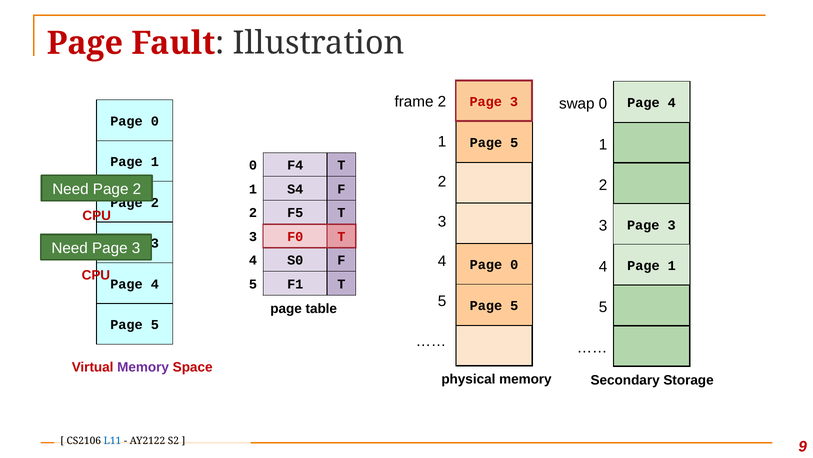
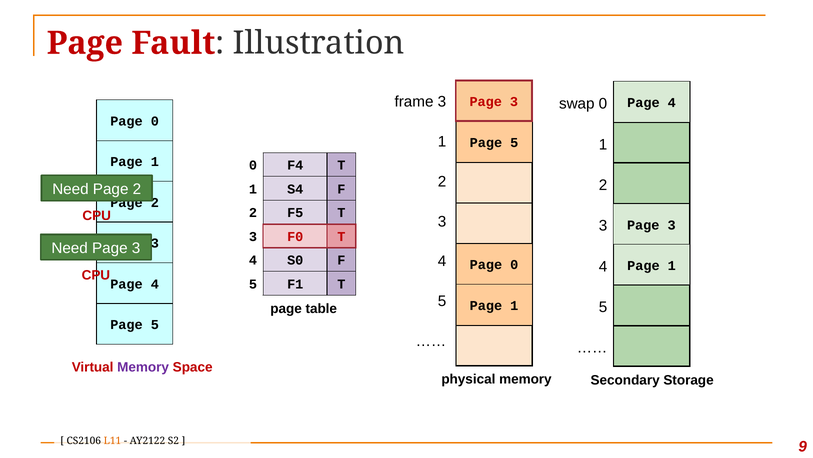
frame 2: 2 -> 3 (442, 102)
5: 5 -> 1 (514, 305)
L11 colour: blue -> orange (112, 440)
